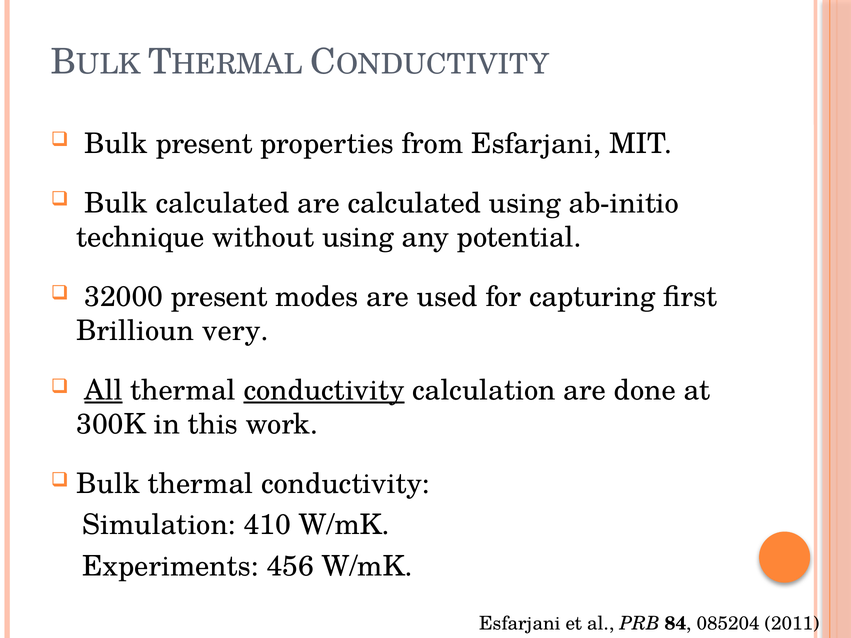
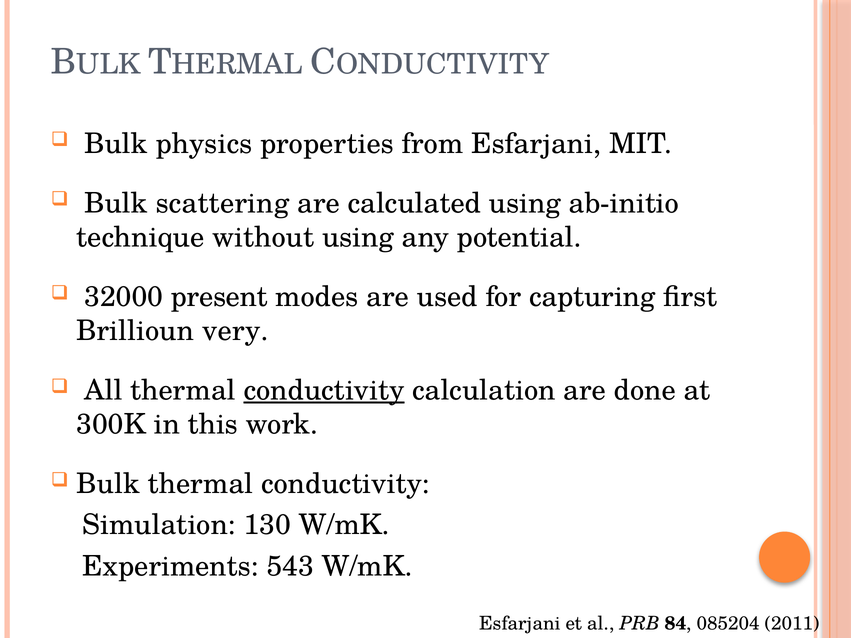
Bulk present: present -> physics (204, 144)
Bulk calculated: calculated -> scattering (222, 203)
All underline: present -> none (103, 391)
410: 410 -> 130 (267, 525)
456: 456 -> 543 (290, 566)
